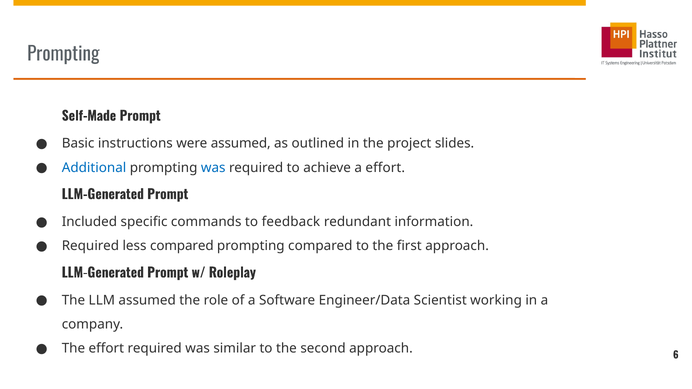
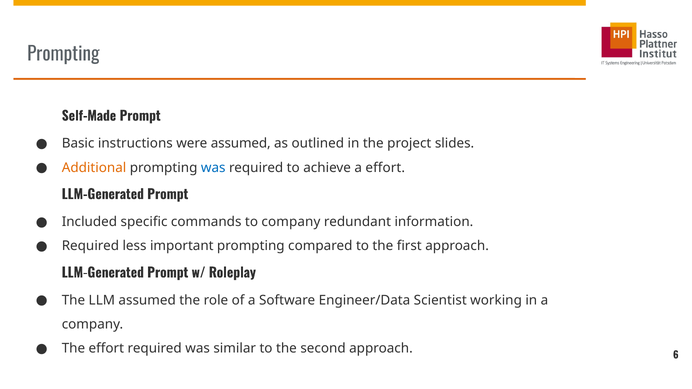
Additional colour: blue -> orange (94, 168)
to feedback: feedback -> company (291, 222)
less compared: compared -> important (182, 246)
